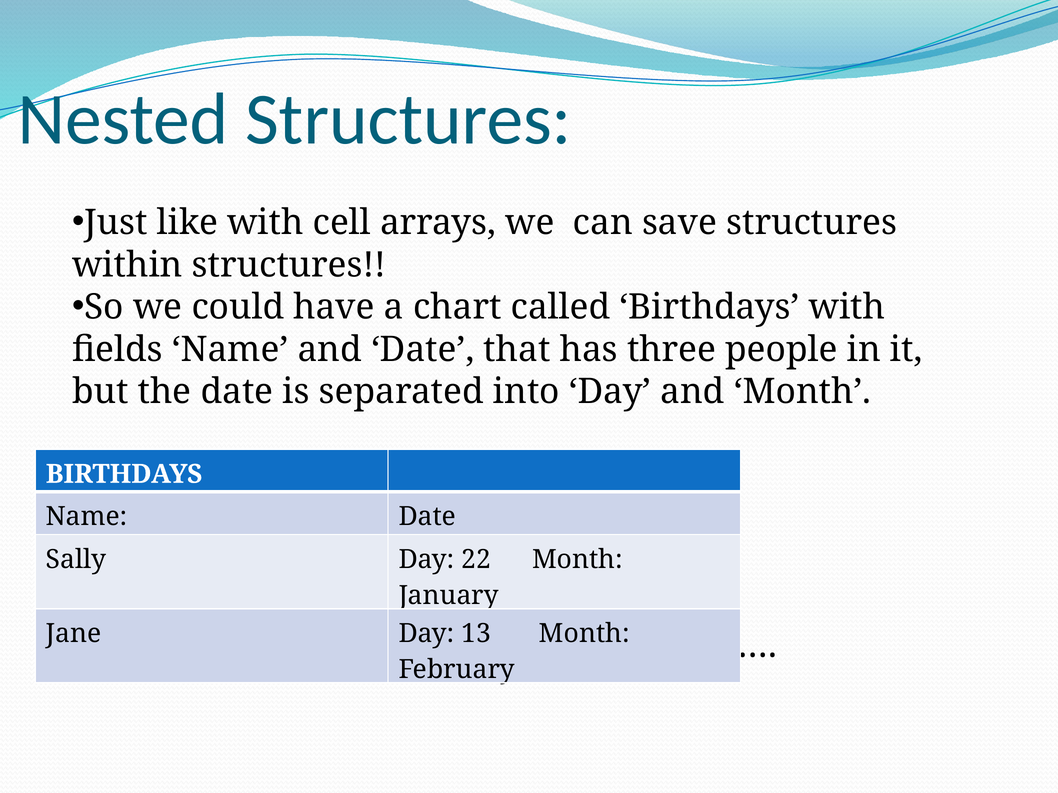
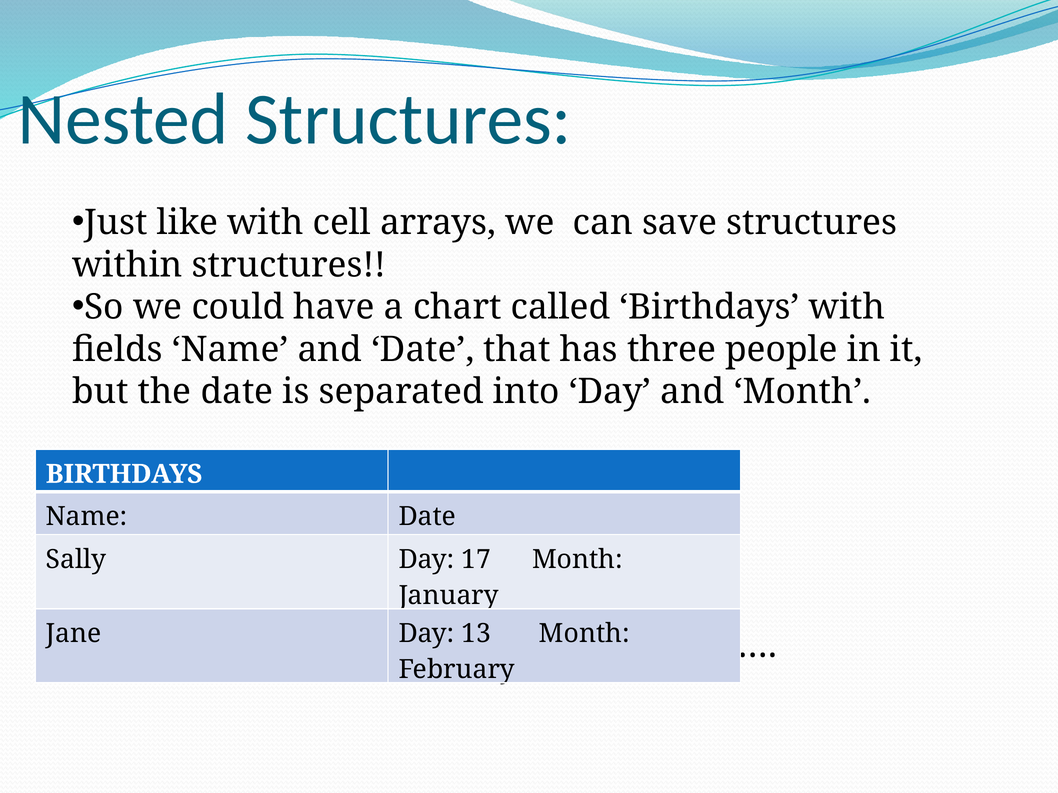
22: 22 -> 17 (476, 560)
